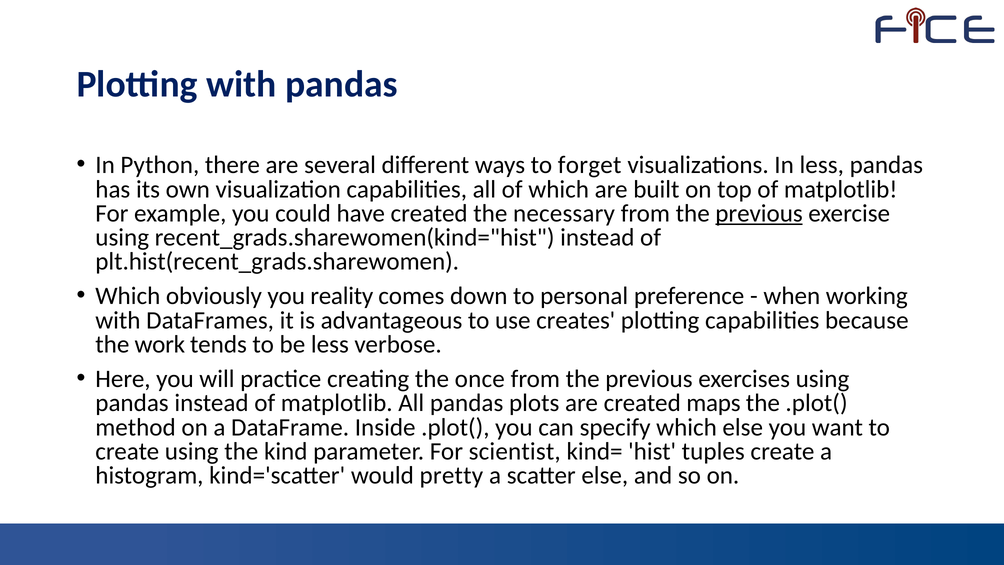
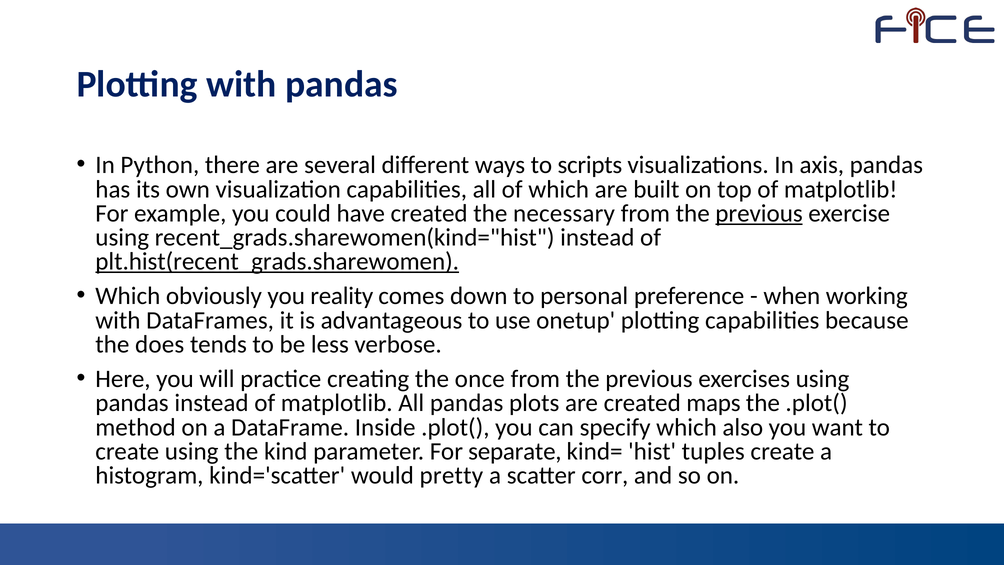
forget: forget -> scripts (590, 165)
In less: less -> axis (822, 165)
plt.hist(recent_grads.sharewomen underline: none -> present (277, 261)
creates: creates -> onetup (576, 320)
work: work -> does (160, 344)
which else: else -> also (743, 427)
scientist: scientist -> separate (515, 451)
scatter else: else -> corr (605, 475)
